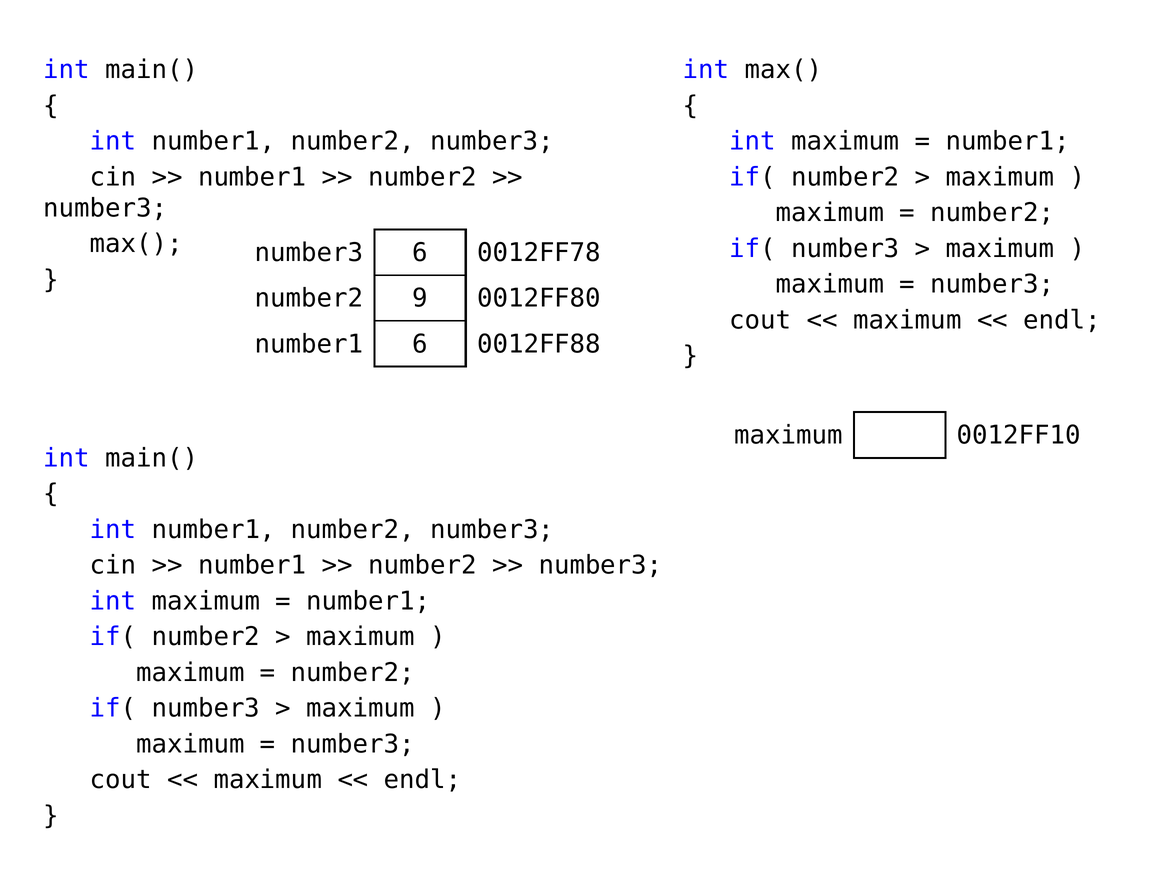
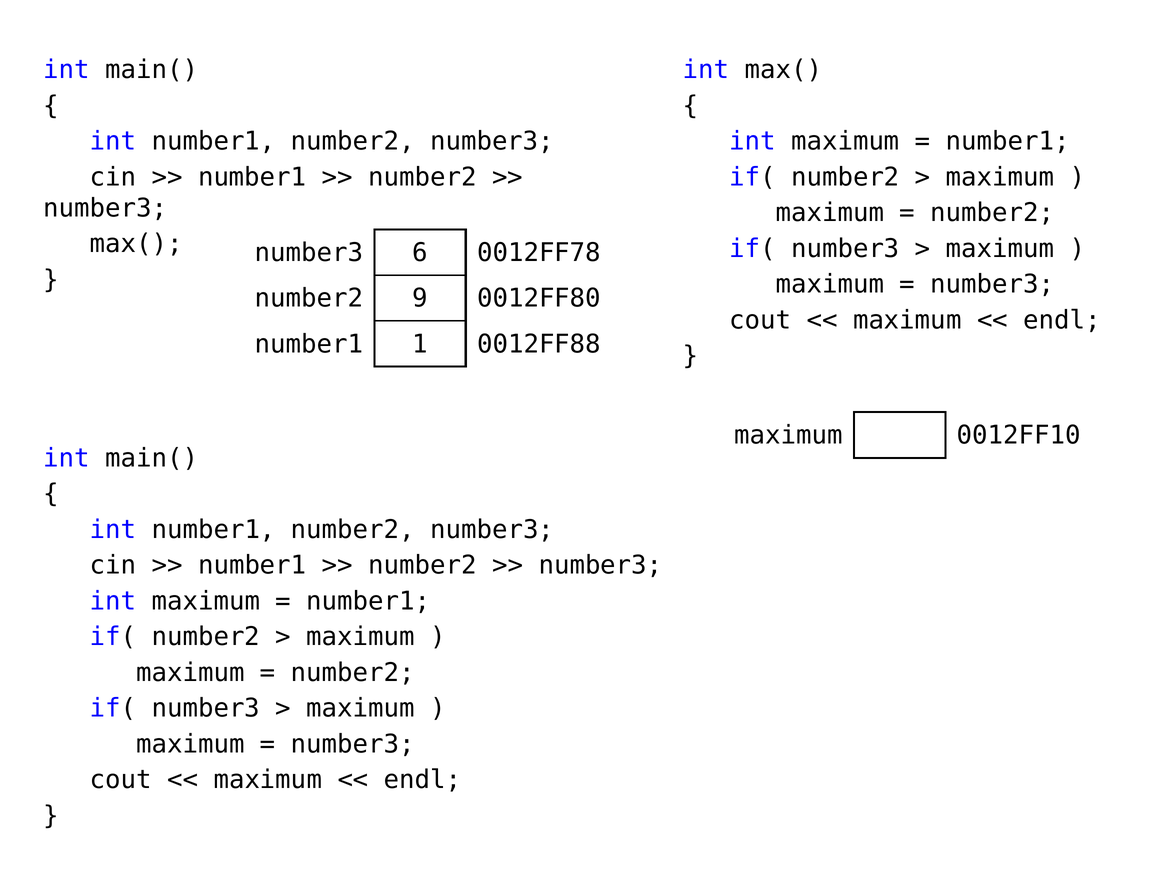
number1 6: 6 -> 1 (420, 344)
